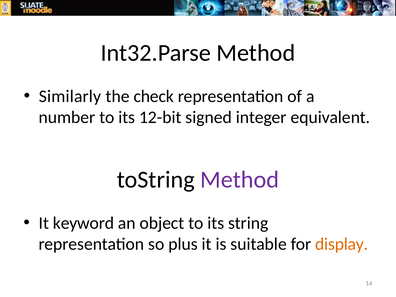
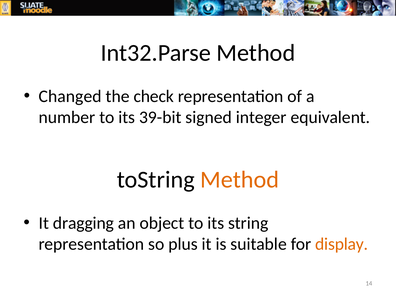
Similarly: Similarly -> Changed (70, 96)
12-bit: 12-bit -> 39-bit (160, 117)
Method colour: purple -> orange (240, 180)
keyword: keyword -> dragging (83, 223)
